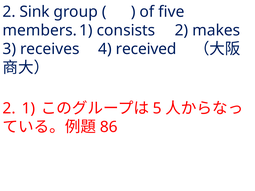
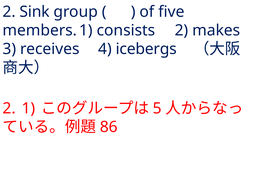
received: received -> icebergs (146, 49)
